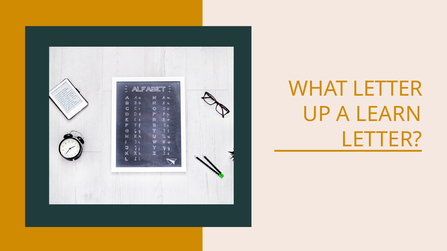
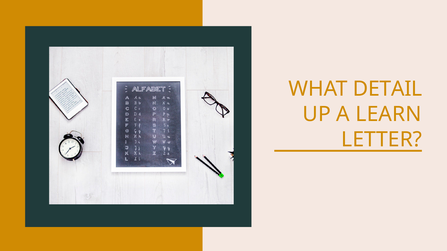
WHAT LETTER: LETTER -> DETAIL (388, 89)
